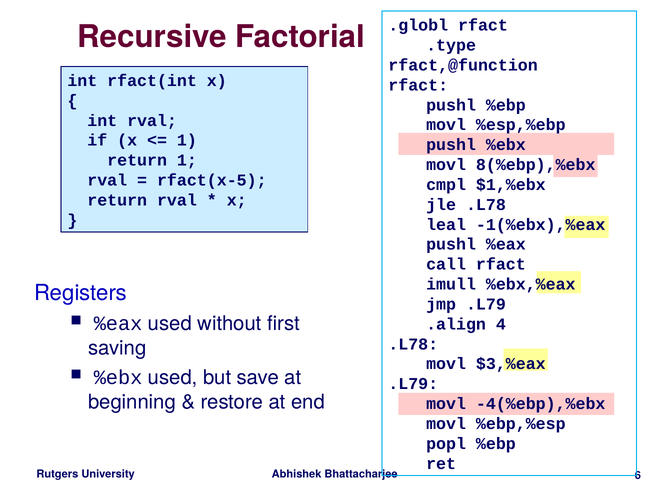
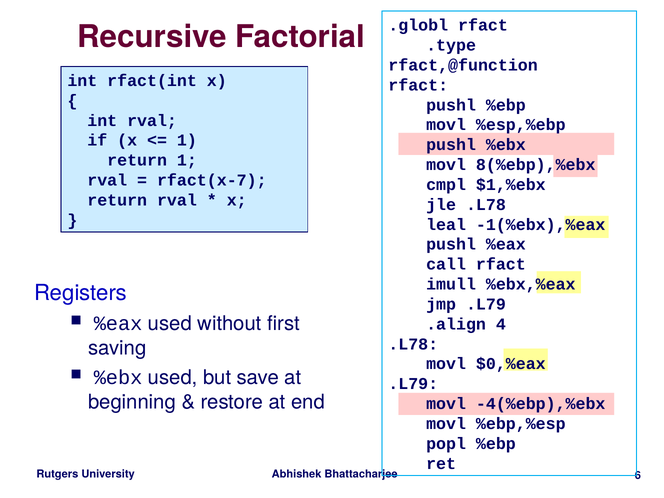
rfact(x-5: rfact(x-5 -> rfact(x-7 (212, 180)
$3,%eax: $3,%eax -> $0,%eax (511, 364)
